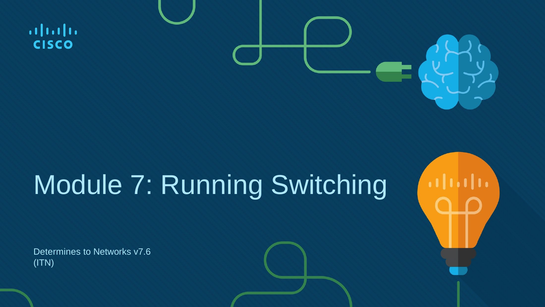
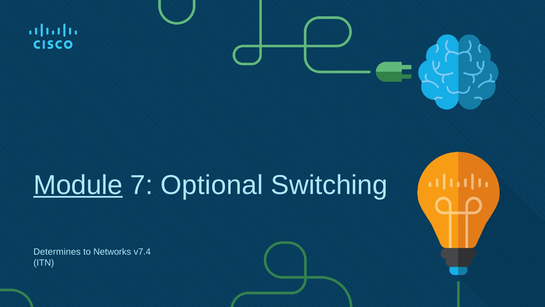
Module underline: none -> present (78, 185)
Running: Running -> Optional (212, 185)
v7.6: v7.6 -> v7.4 (142, 251)
